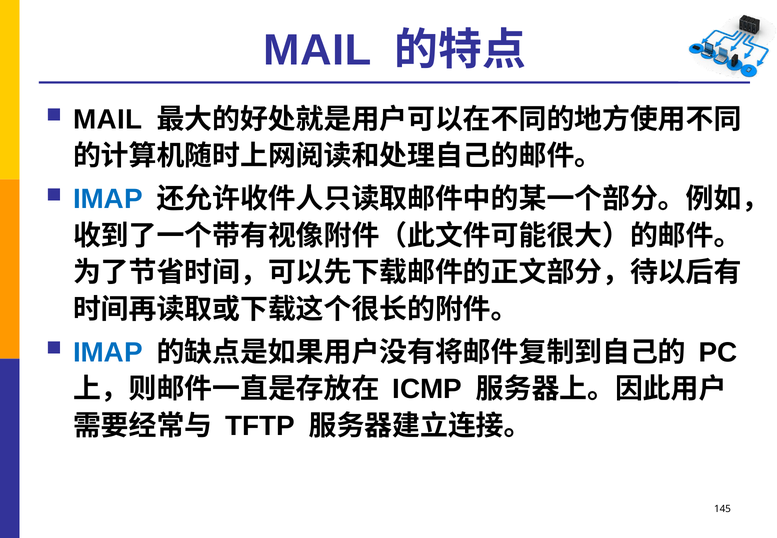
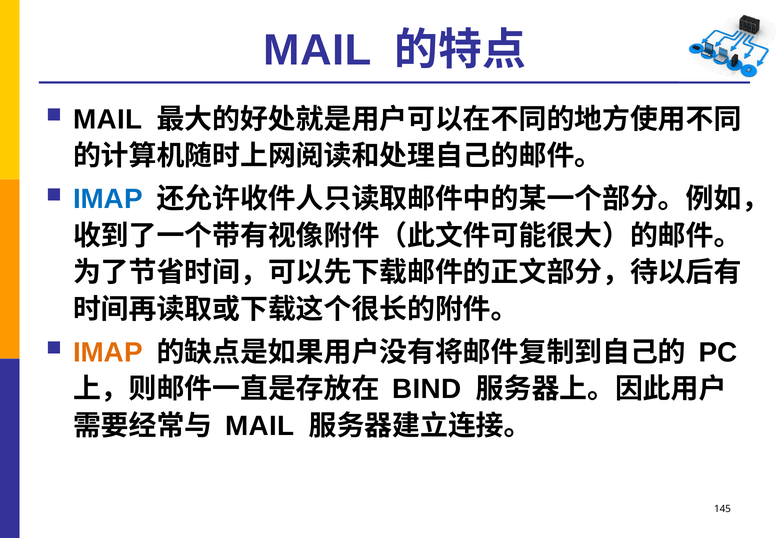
IMAP colour: blue -> orange (108, 352)
ICMP: ICMP -> BIND (427, 389)
TFTP: TFTP -> MAIL (260, 426)
